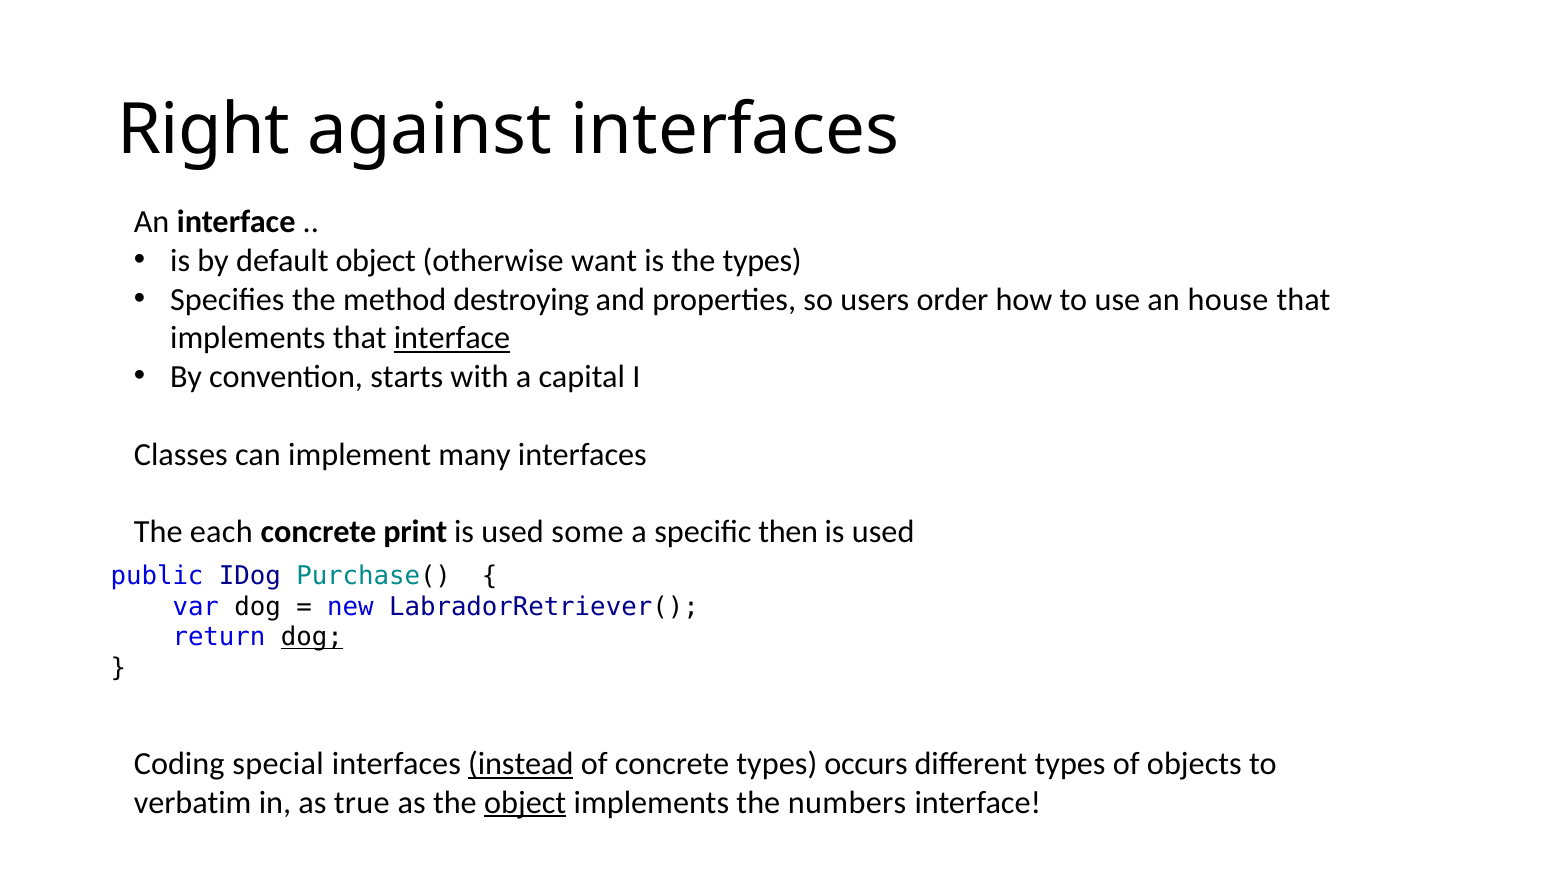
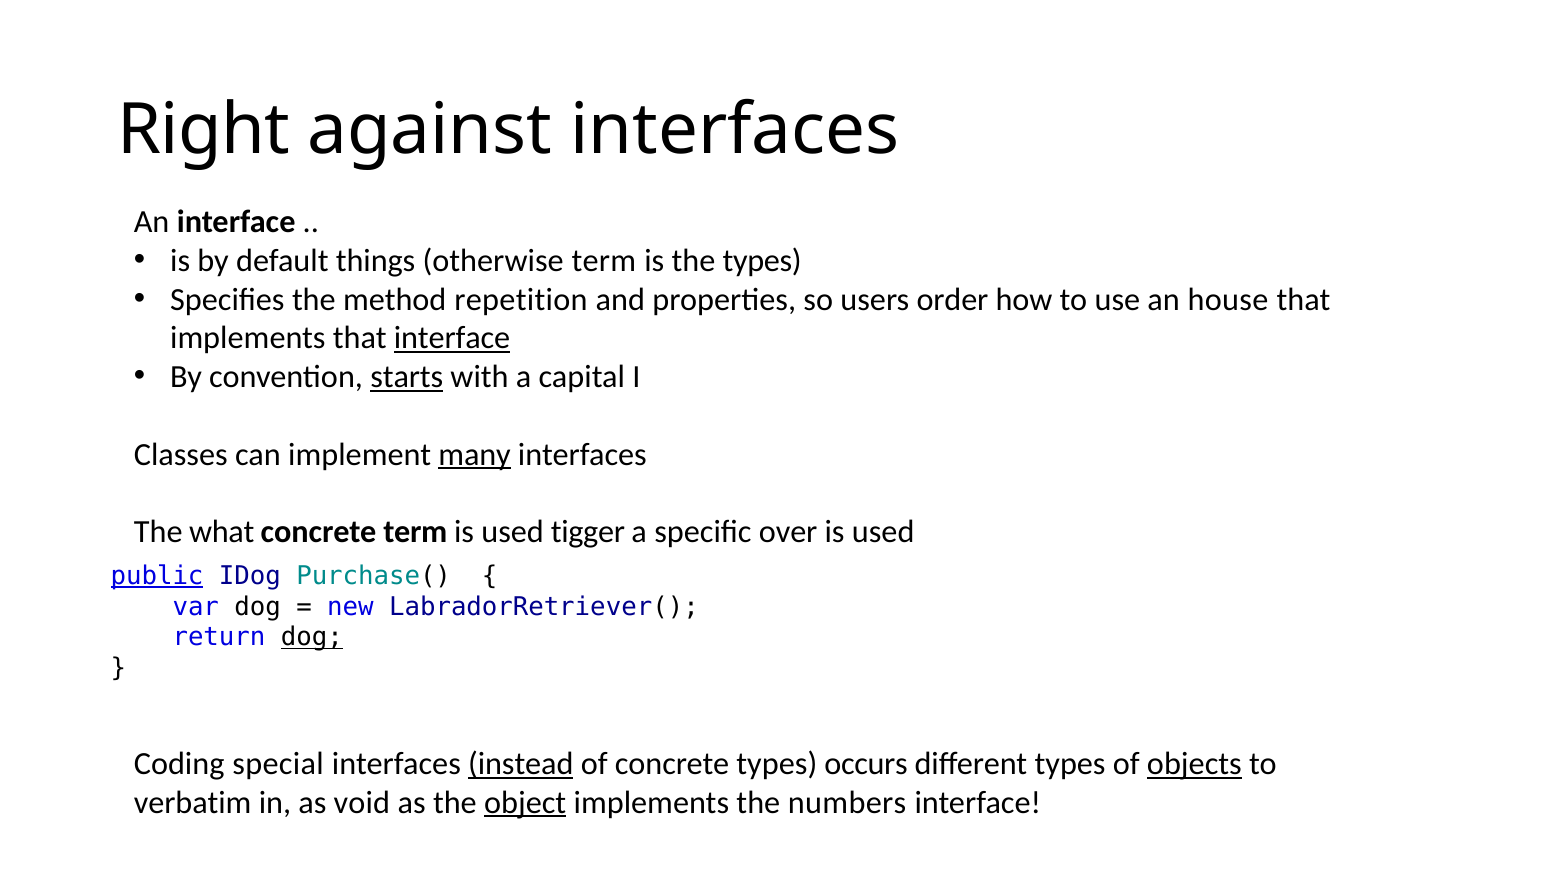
default object: object -> things (376, 261)
otherwise want: want -> term (604, 261)
destroying: destroying -> repetition (521, 300)
starts underline: none -> present (407, 377)
many underline: none -> present (475, 454)
each: each -> what (222, 532)
concrete print: print -> term (415, 532)
some: some -> tigger (588, 532)
then: then -> over (788, 532)
public underline: none -> present (157, 576)
objects underline: none -> present (1194, 764)
true: true -> void (362, 803)
